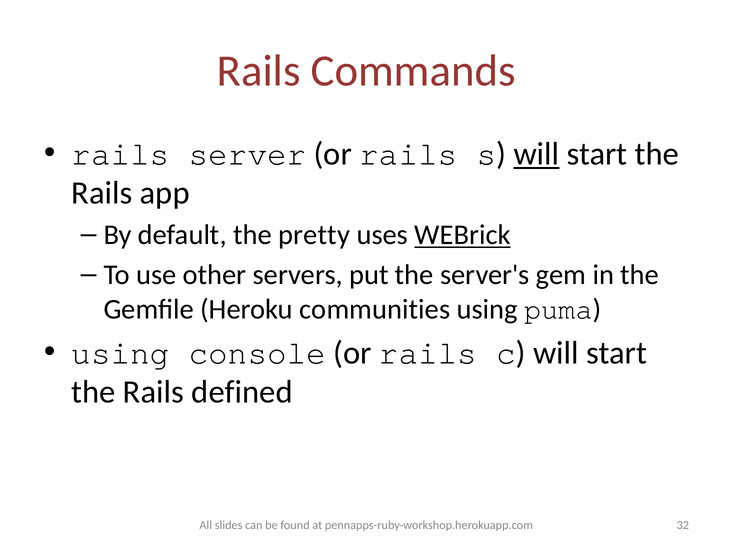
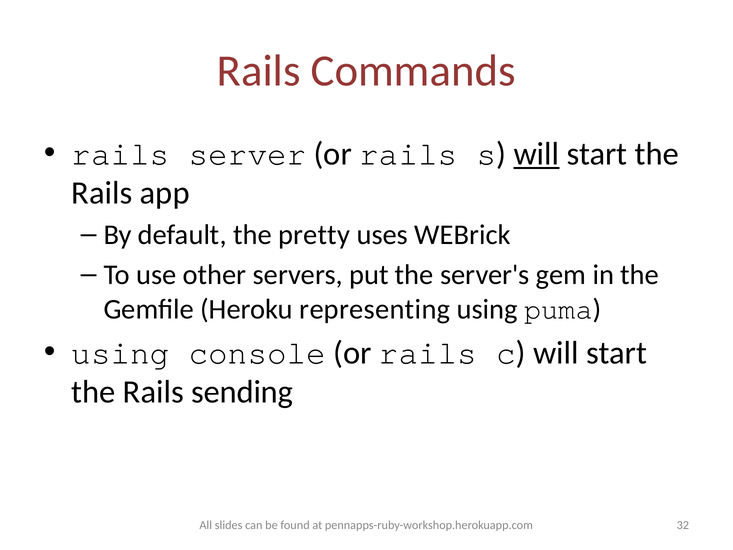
WEBrick underline: present -> none (462, 235)
communities: communities -> representing (375, 309)
defined: defined -> sending (242, 392)
